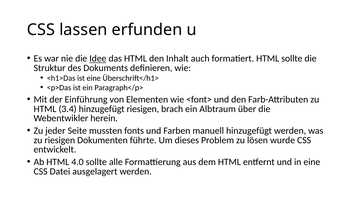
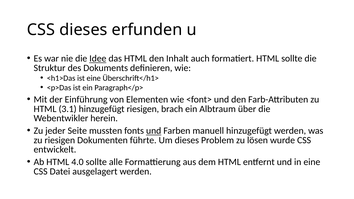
CSS lassen: lassen -> dieses (83, 30)
3.4: 3.4 -> 3.1 (68, 109)
und underline: none -> present (154, 131)
